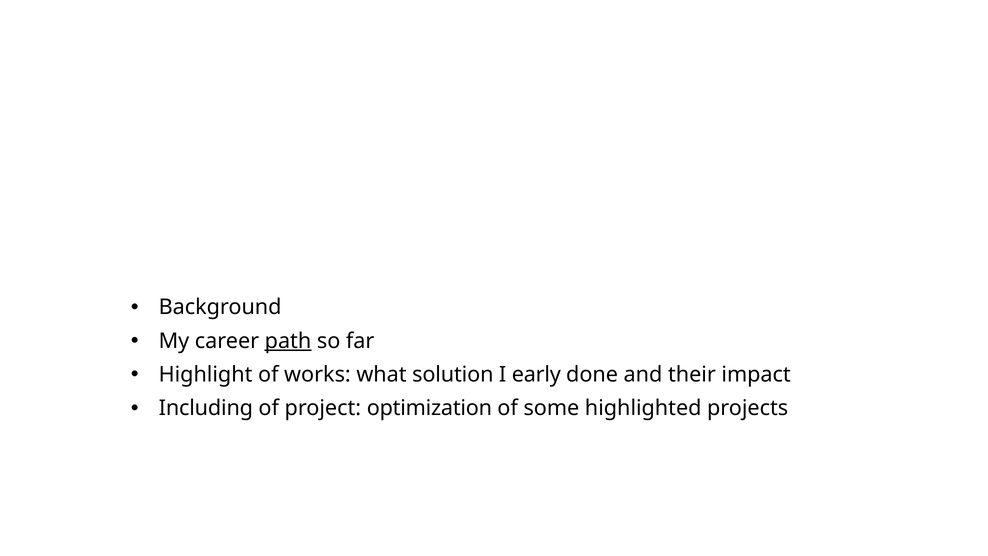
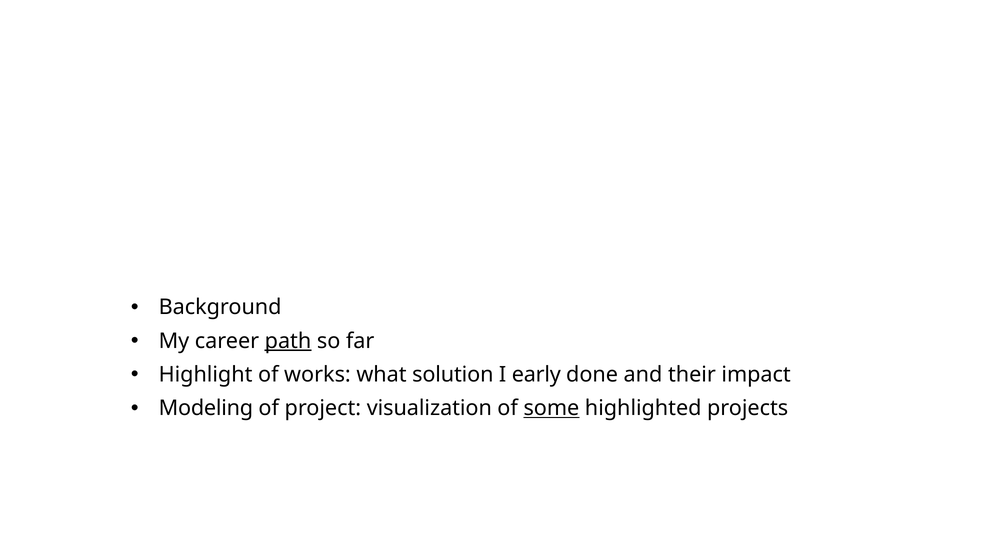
Including: Including -> Modeling (206, 408)
optimization: optimization -> visualization (429, 408)
some underline: none -> present (551, 408)
